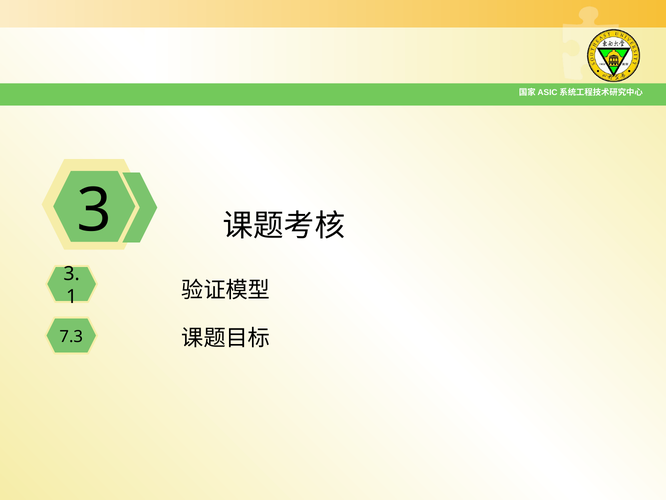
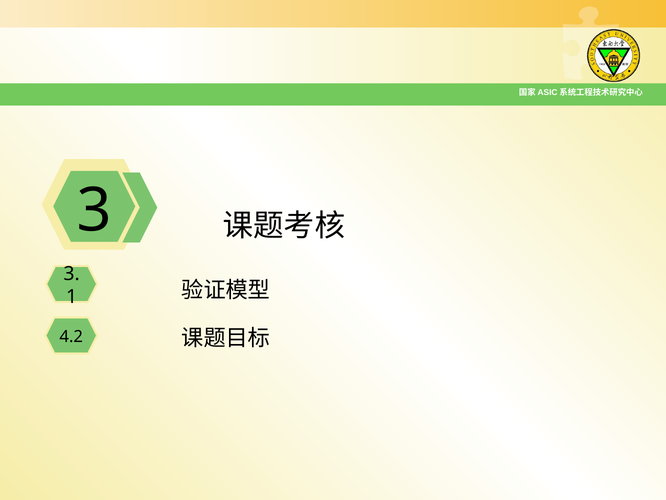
7.3: 7.3 -> 4.2 (71, 336)
